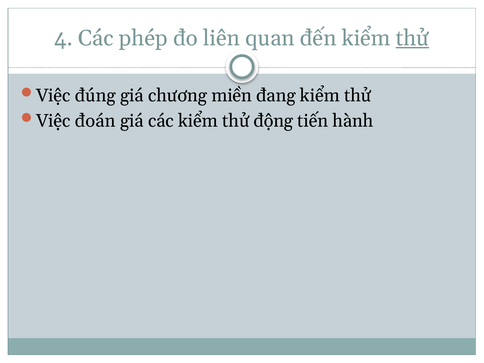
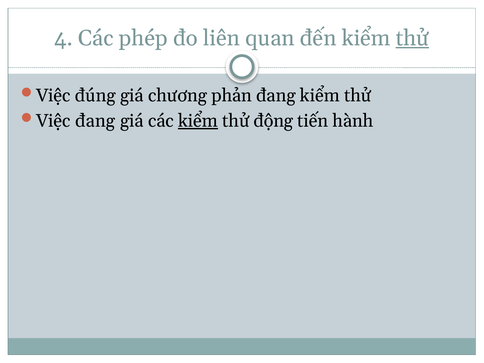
miền: miền -> phản (232, 95)
Việc đoán: đoán -> đang (95, 121)
kiểm underline: none -> present (198, 121)
